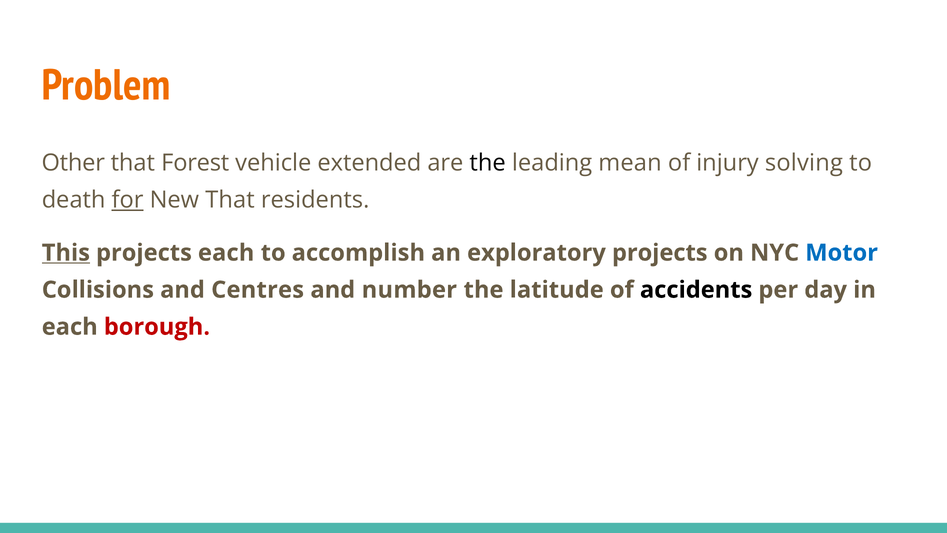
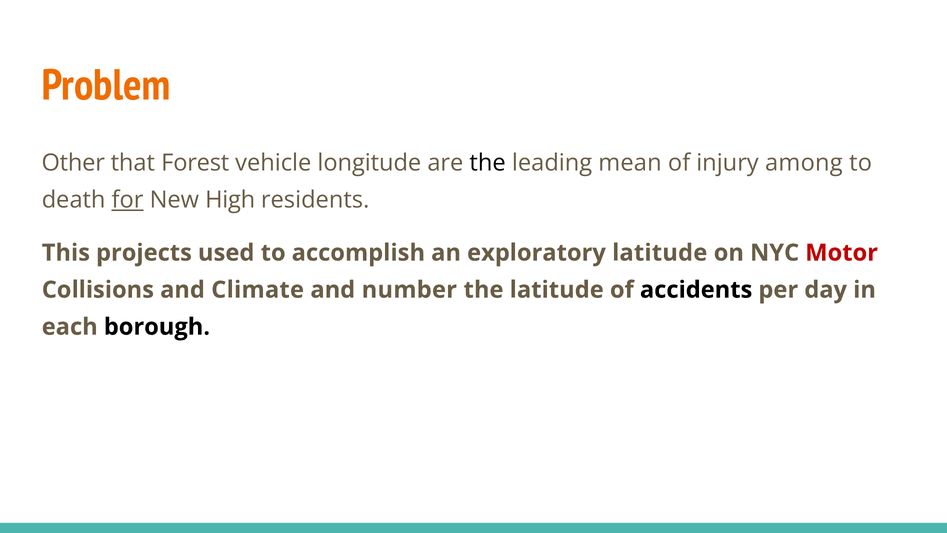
extended: extended -> longitude (369, 163)
solving: solving -> among (804, 163)
New That: That -> High (230, 200)
This underline: present -> none (66, 253)
projects each: each -> used (226, 253)
exploratory projects: projects -> latitude (660, 253)
Motor colour: blue -> red (842, 253)
Centres: Centres -> Climate (258, 290)
borough colour: red -> black (157, 327)
